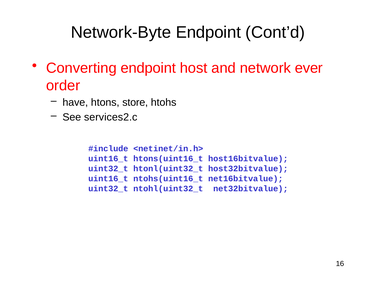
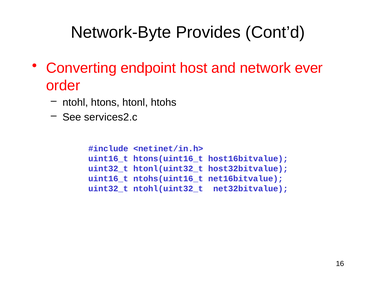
Network-Byte Endpoint: Endpoint -> Provides (208, 32)
have: have -> ntohl (75, 102)
store: store -> htonl (135, 102)
